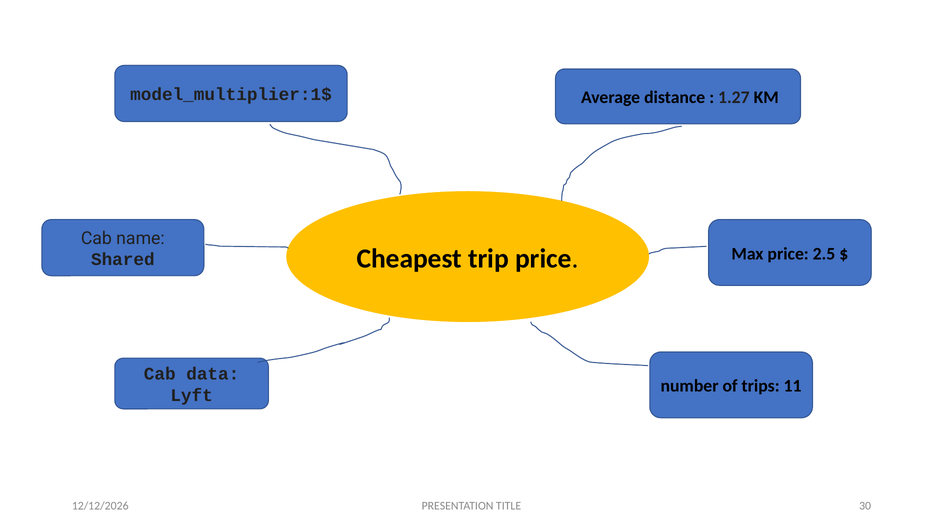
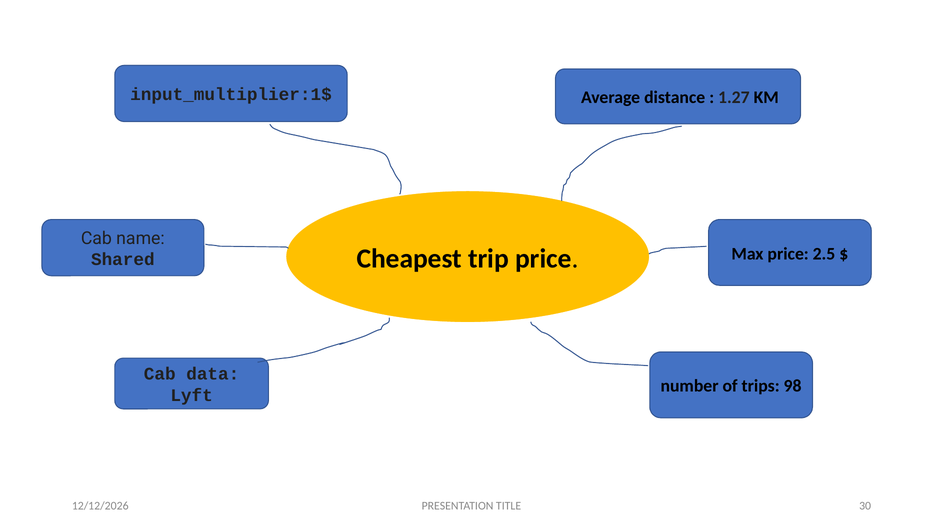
model_multiplier:1$: model_multiplier:1$ -> input_multiplier:1$ (231, 95)
11: 11 -> 98 (793, 386)
